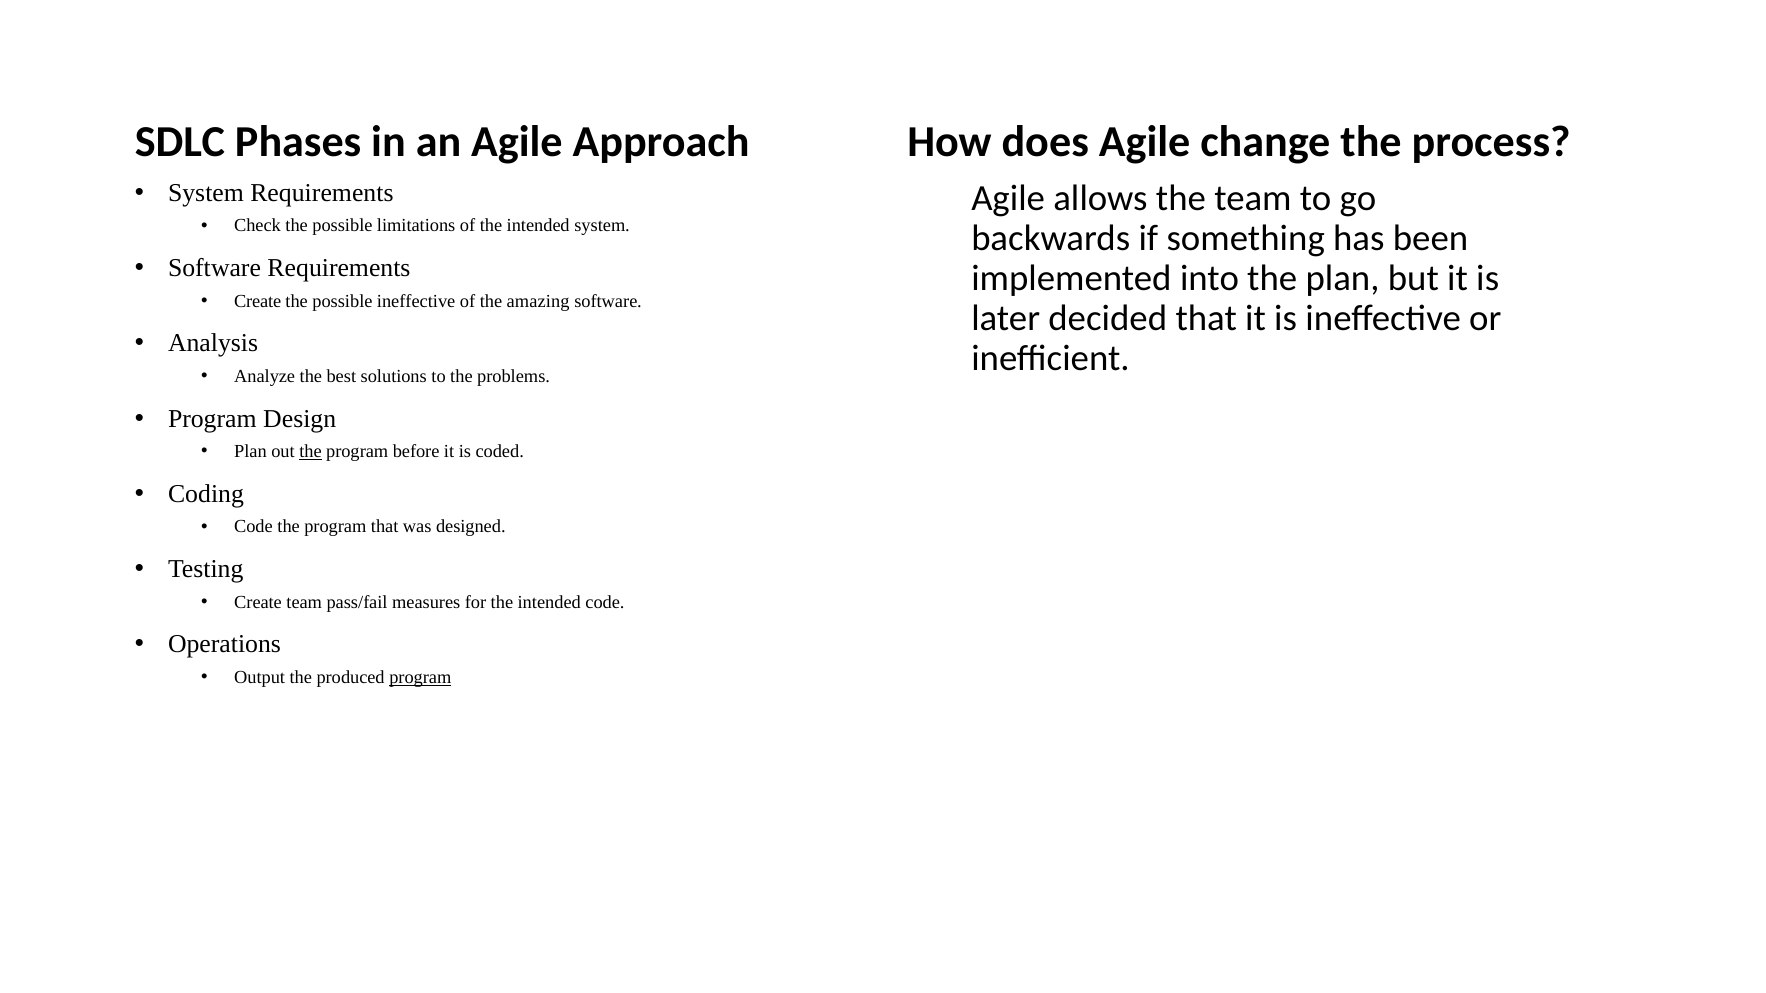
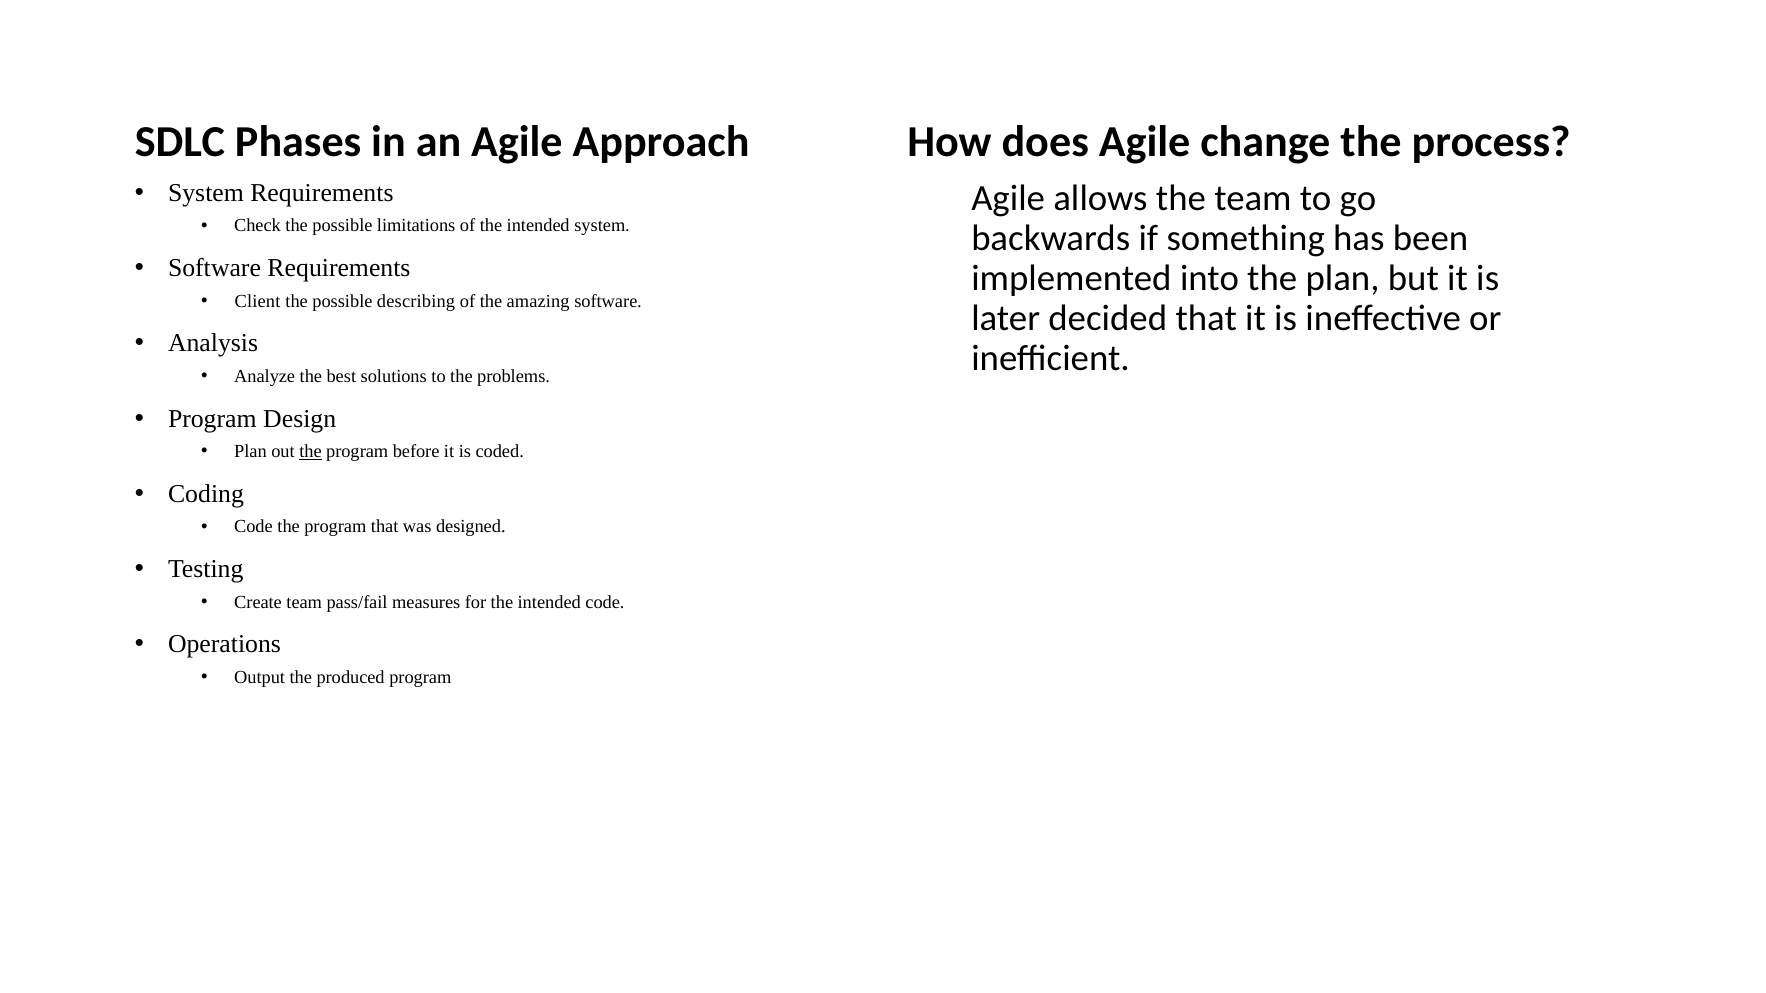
Create: Create -> Client (258, 301)
possible ineffective: ineffective -> describing (416, 301)
program underline: present -> none (420, 677)
